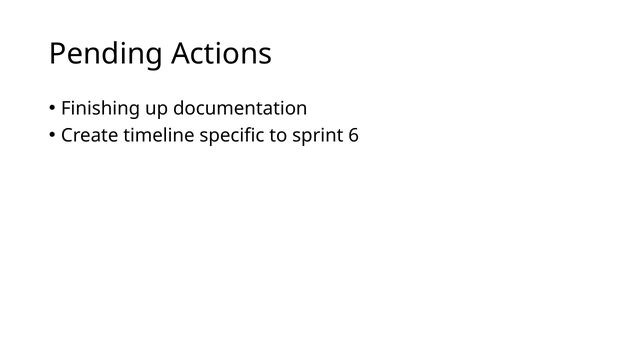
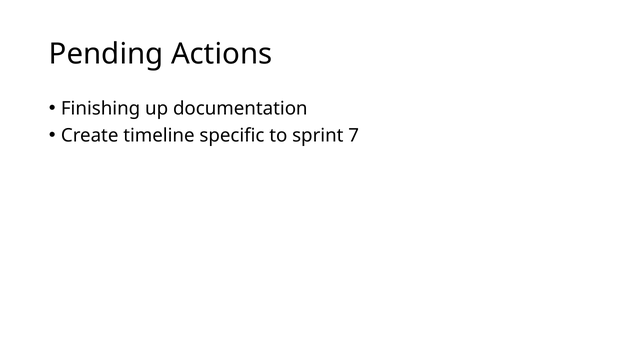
6: 6 -> 7 (354, 135)
